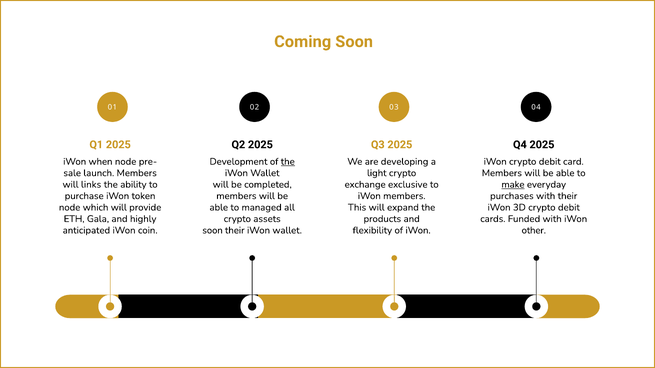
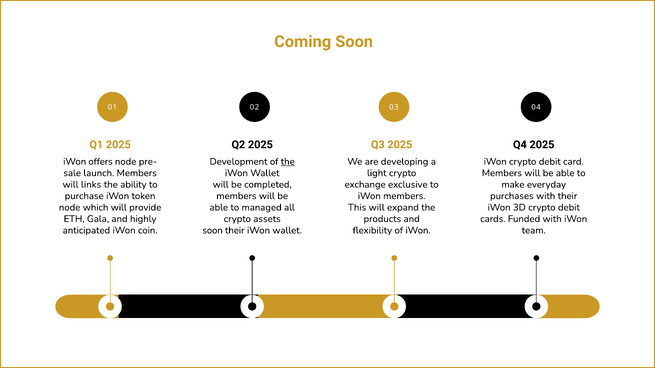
when: when -> offers (101, 162)
make underline: present -> none (513, 185)
other: other -> team (534, 231)
